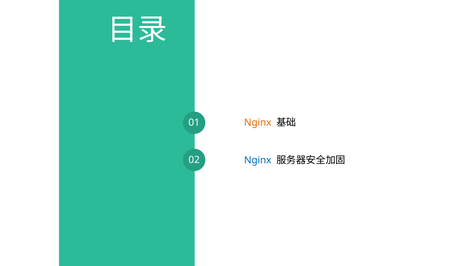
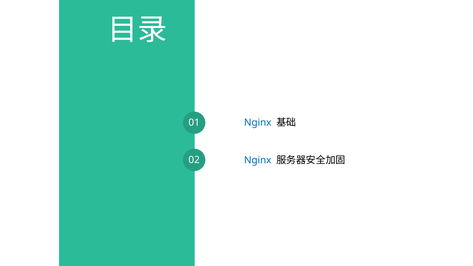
Nginx colour: orange -> blue (258, 123)
